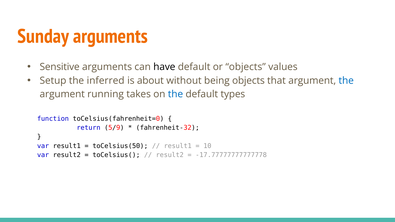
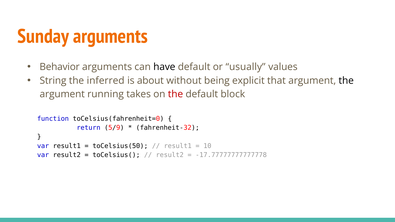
Sensitive: Sensitive -> Behavior (60, 67)
or objects: objects -> usually (246, 67)
Setup: Setup -> String (53, 81)
being objects: objects -> explicit (248, 81)
the colour: blue -> black (346, 81)
the colour: blue -> red (175, 94)
types: types -> block (233, 94)
